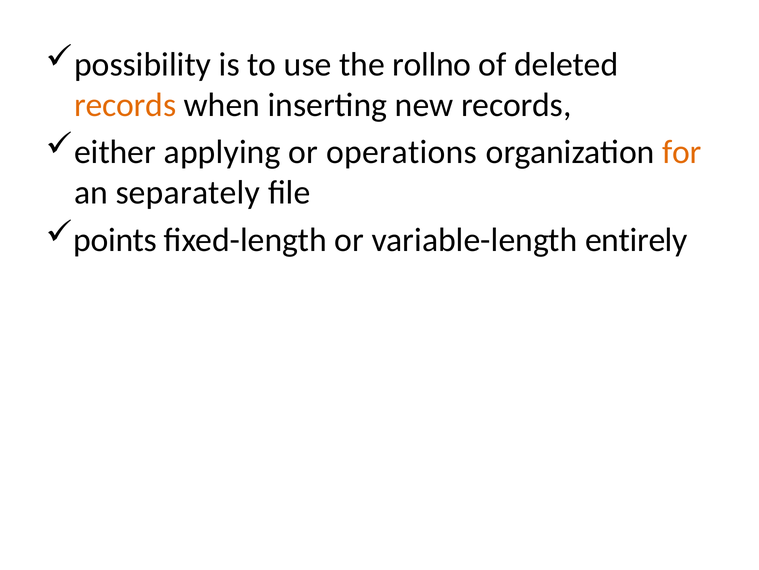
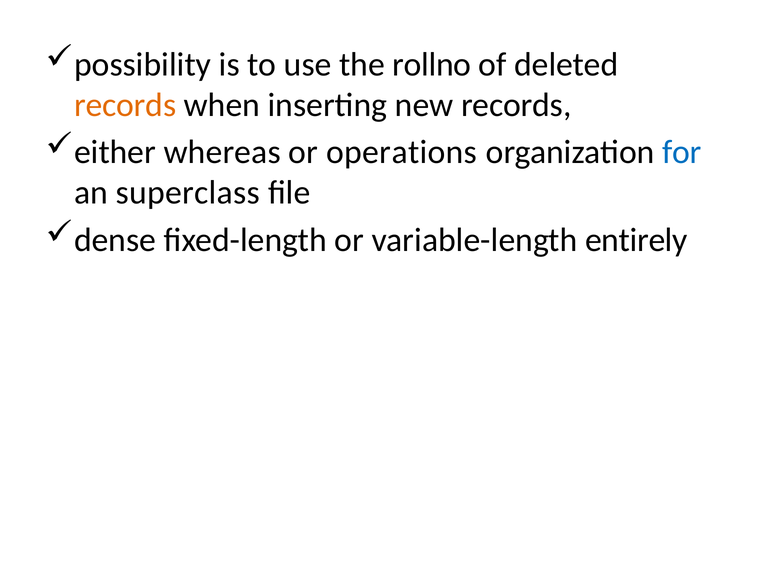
applying: applying -> whereas (222, 152)
for colour: orange -> blue (682, 152)
separately: separately -> superclass (188, 193)
points: points -> dense (115, 240)
